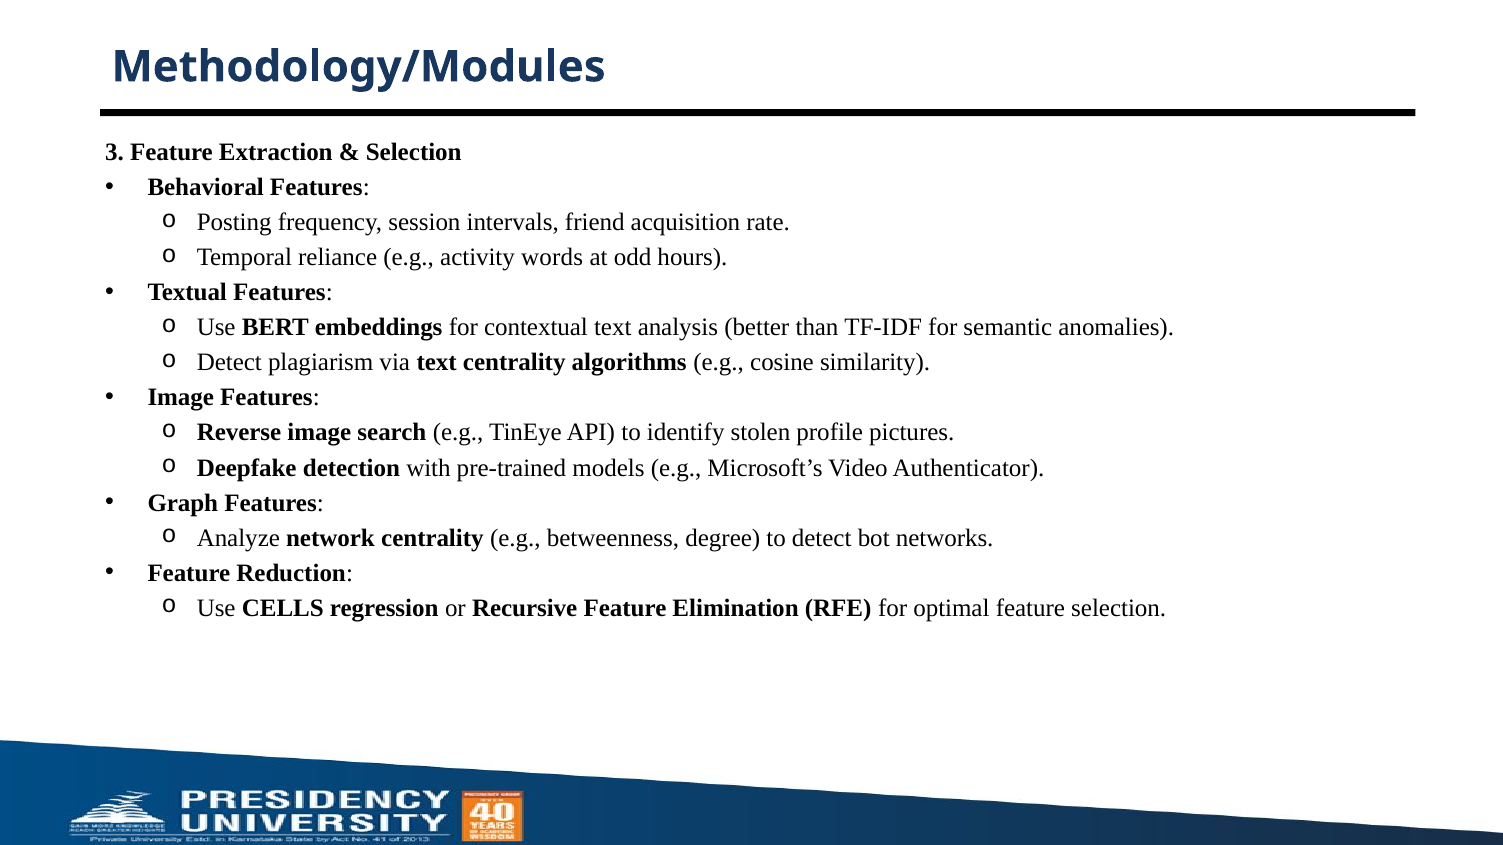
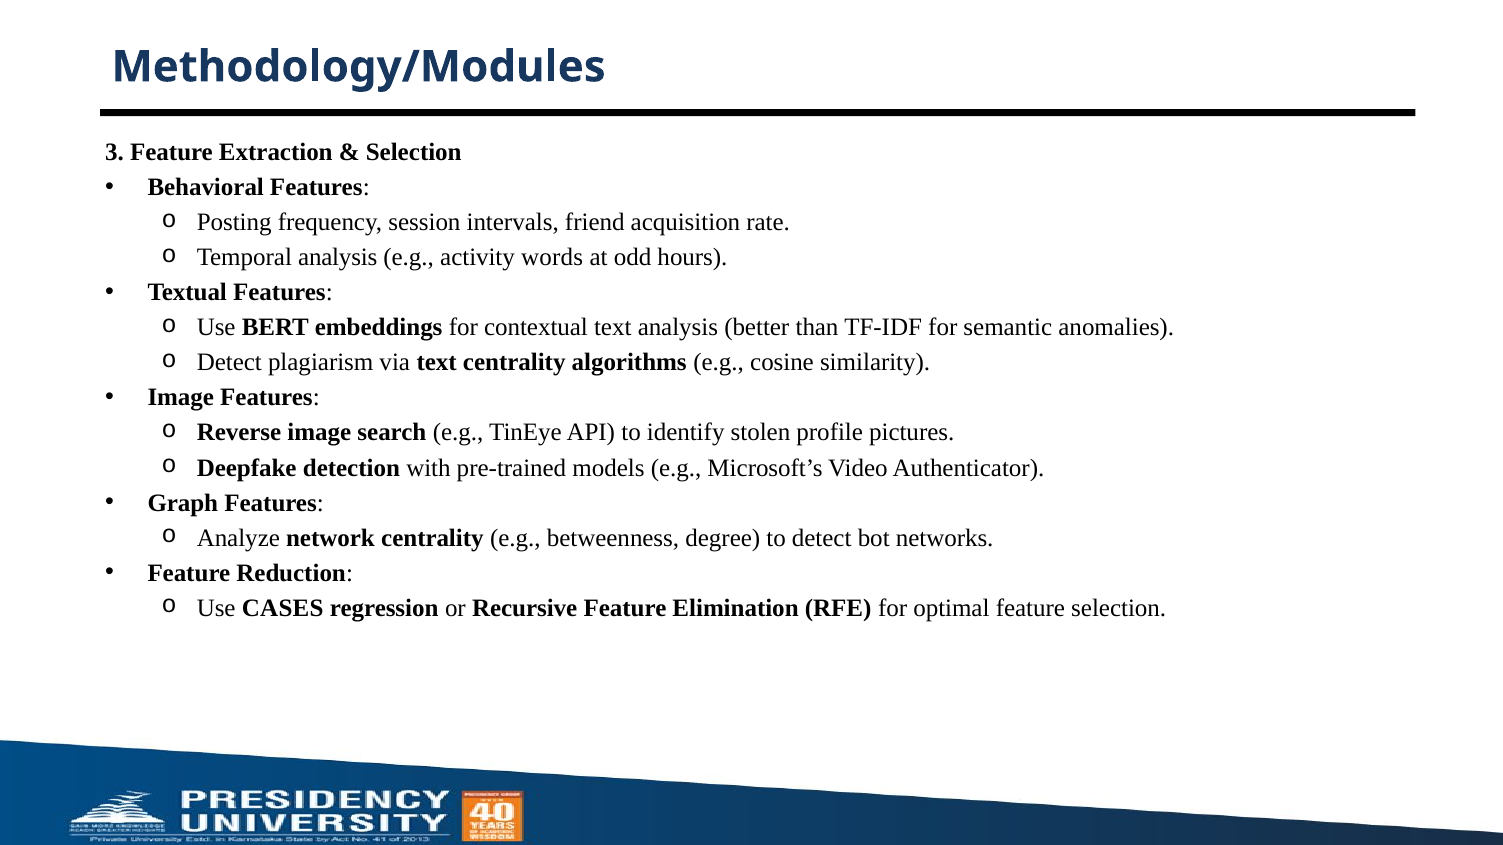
Temporal reliance: reliance -> analysis (338, 258)
CELLS: CELLS -> CASES (283, 608)
